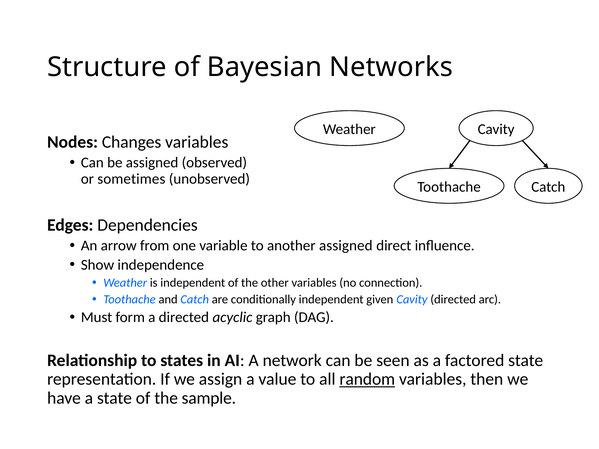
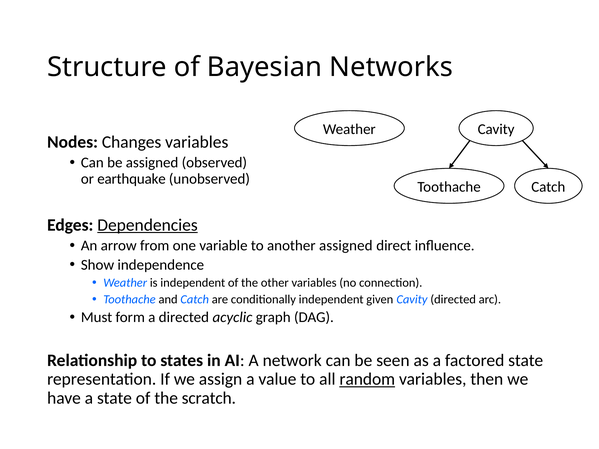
sometimes: sometimes -> earthquake (132, 179)
Dependencies underline: none -> present (147, 225)
sample: sample -> scratch (209, 398)
